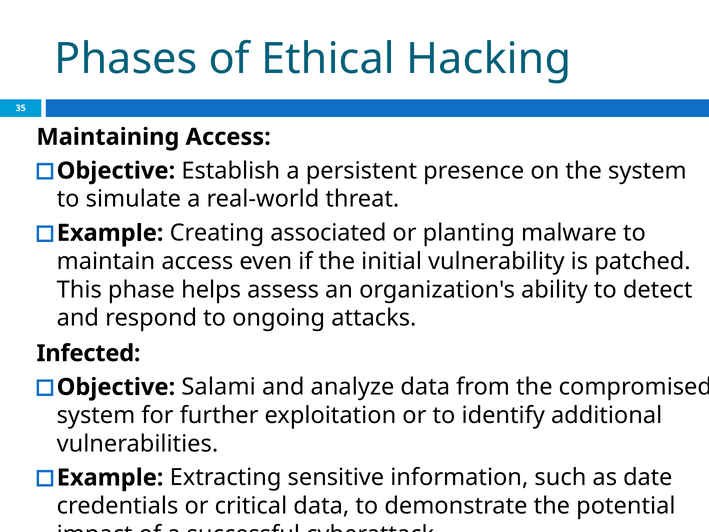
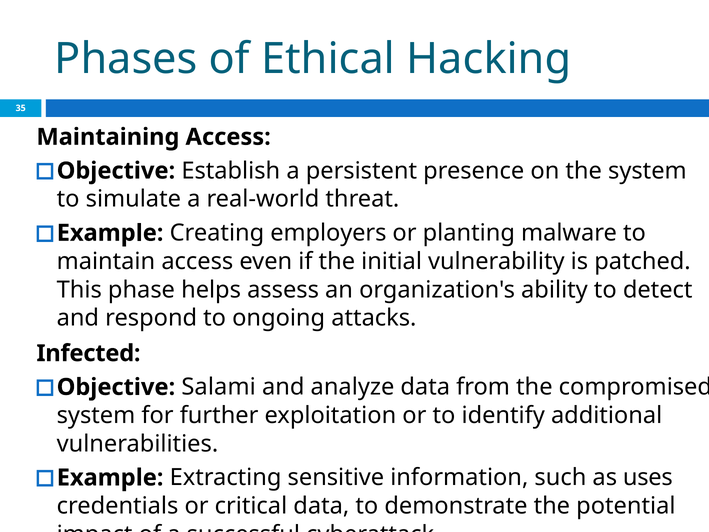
associated: associated -> employers (328, 233)
date: date -> uses (648, 477)
